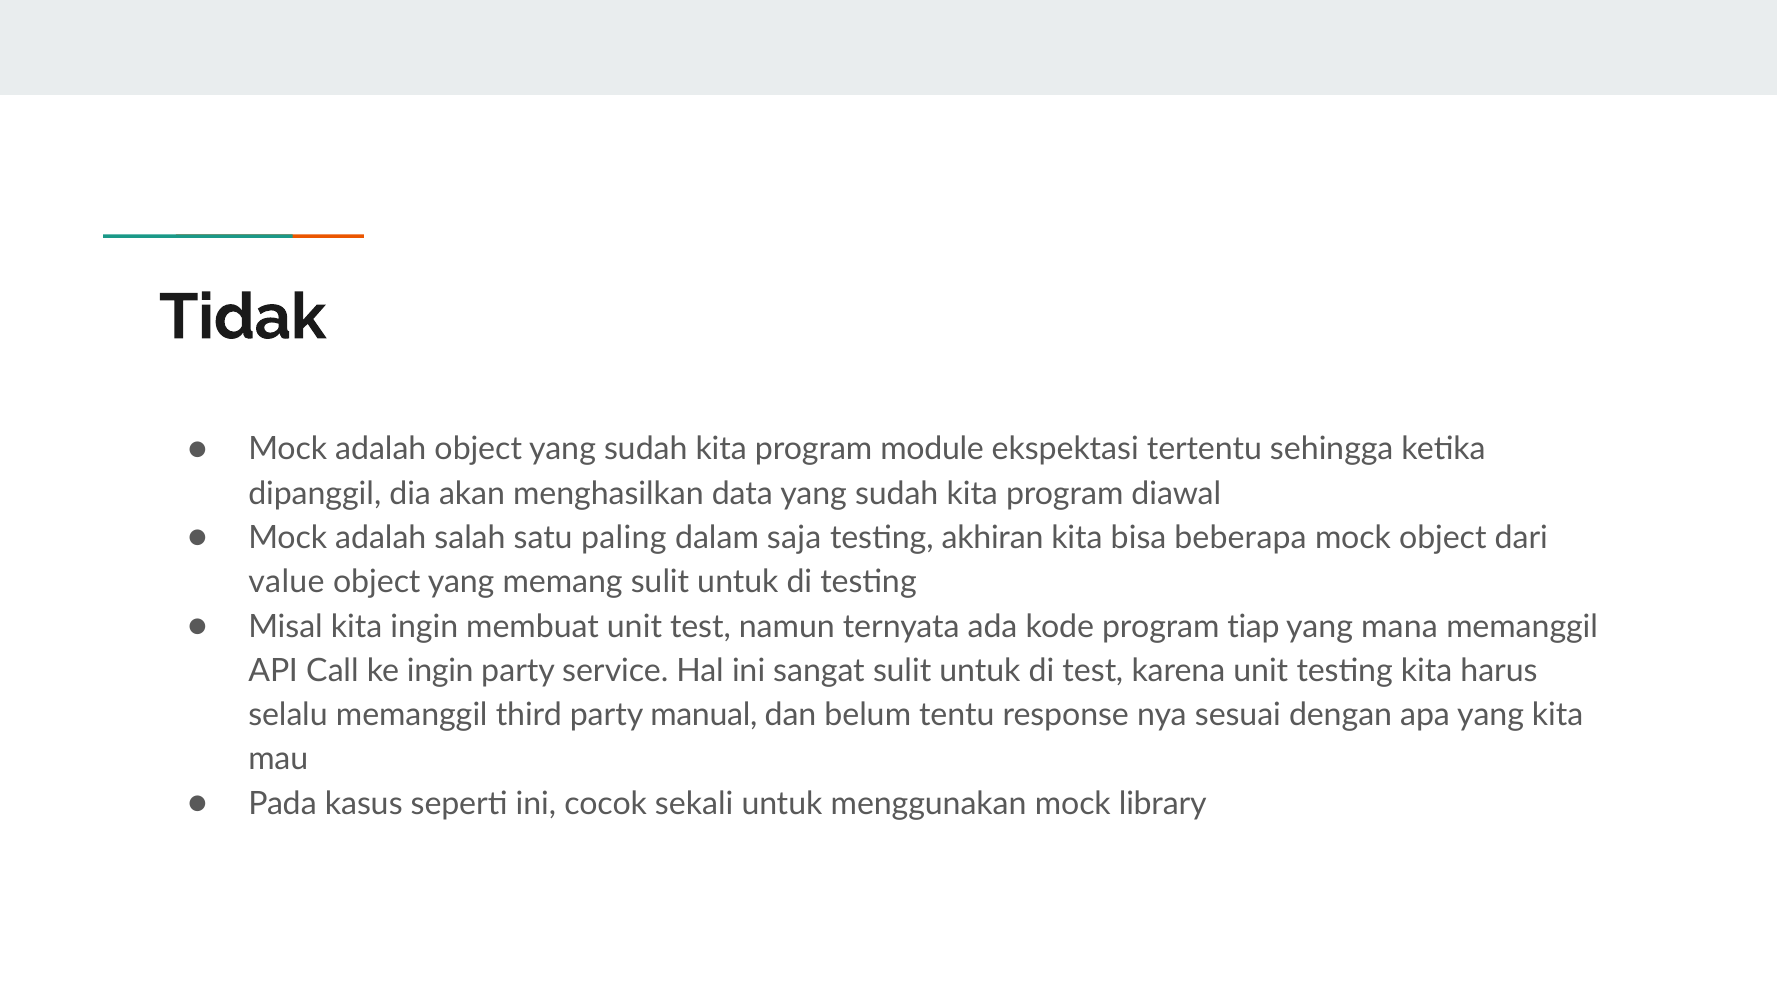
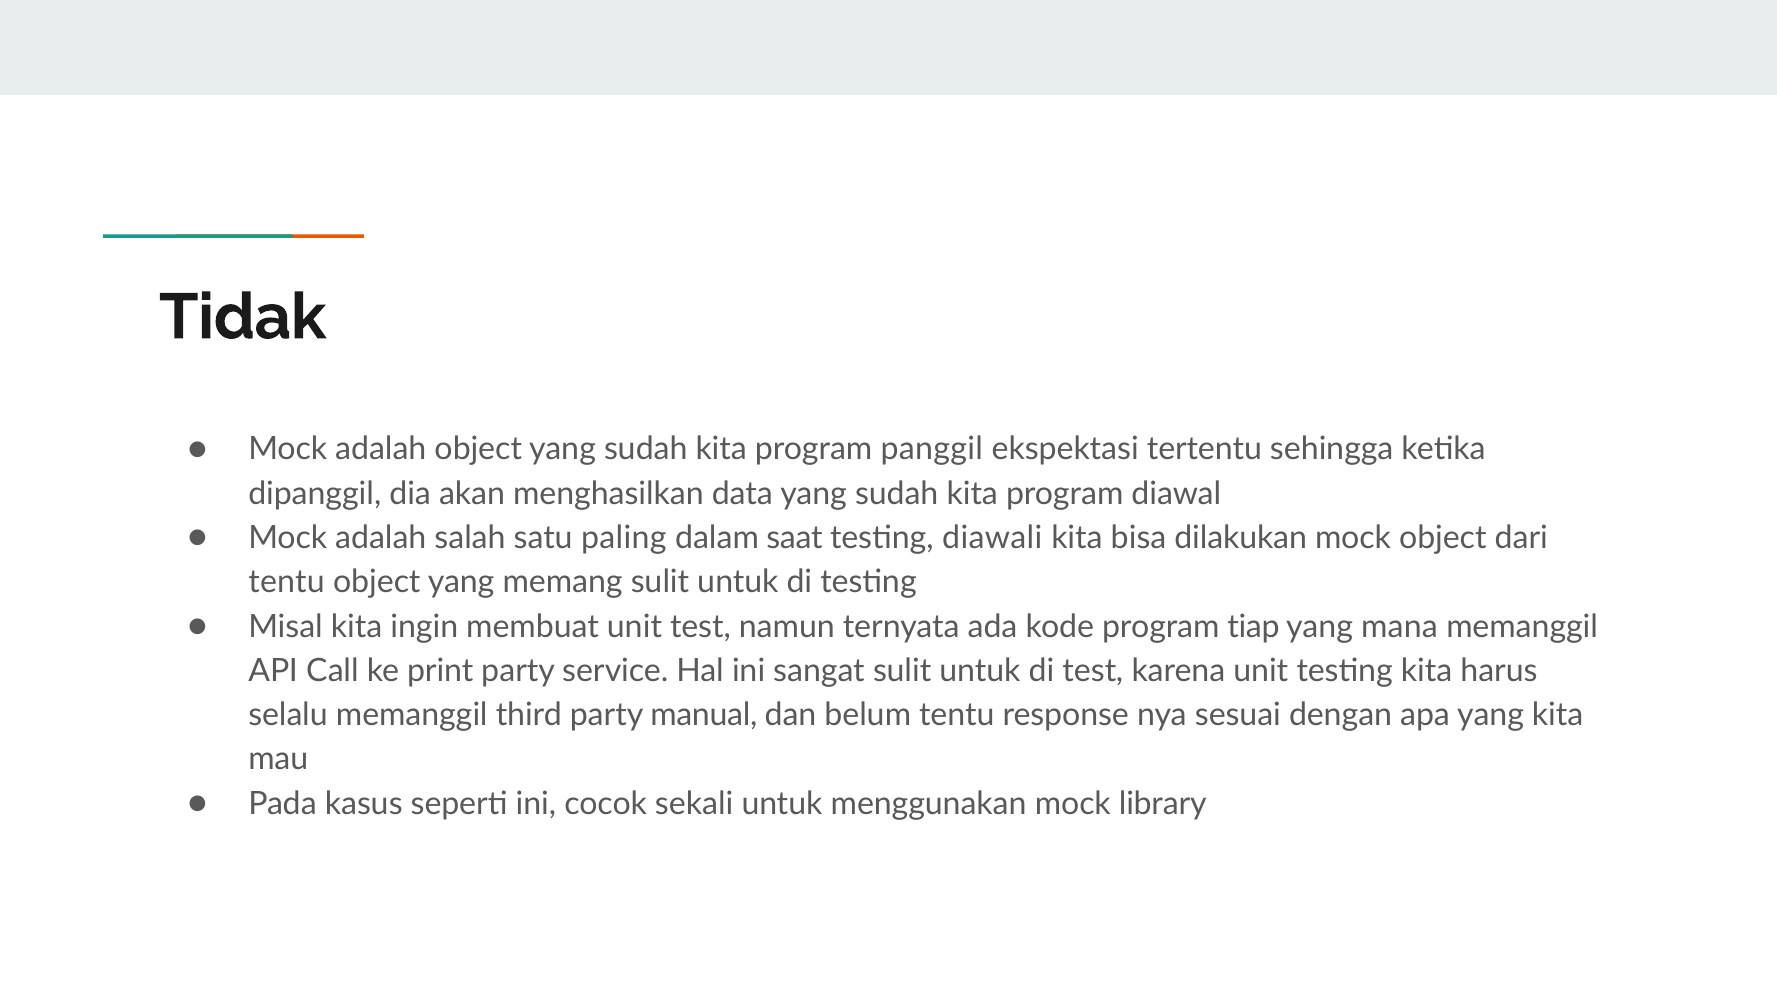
module: module -> panggil (932, 449)
saja: saja -> saat (795, 538)
akhiran: akhiran -> diawali (992, 538)
beberapa: beberapa -> dilakukan (1241, 538)
value: value -> tentu (287, 582)
ke ingin: ingin -> print (440, 670)
